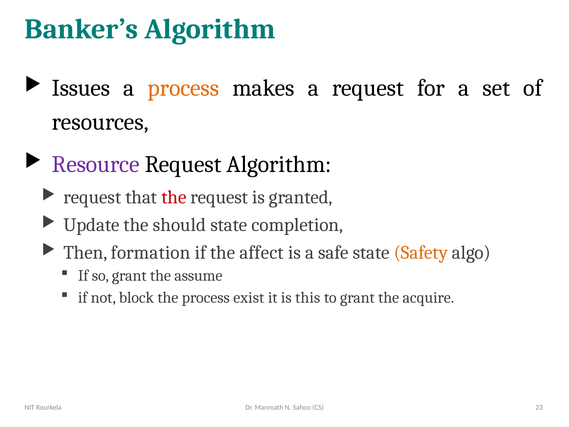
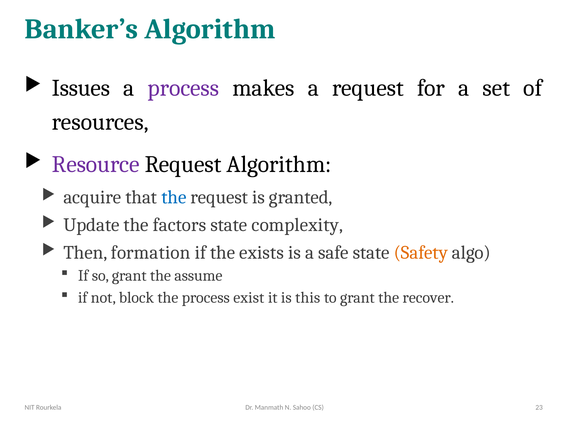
process colour: orange -> purple (183, 88)
request: request -> acquire (92, 197)
the colour: red -> blue (174, 197)
should: should -> factors (179, 225)
completion: completion -> complexity (297, 225)
affect: affect -> exists (262, 252)
acquire: acquire -> recover (428, 297)
